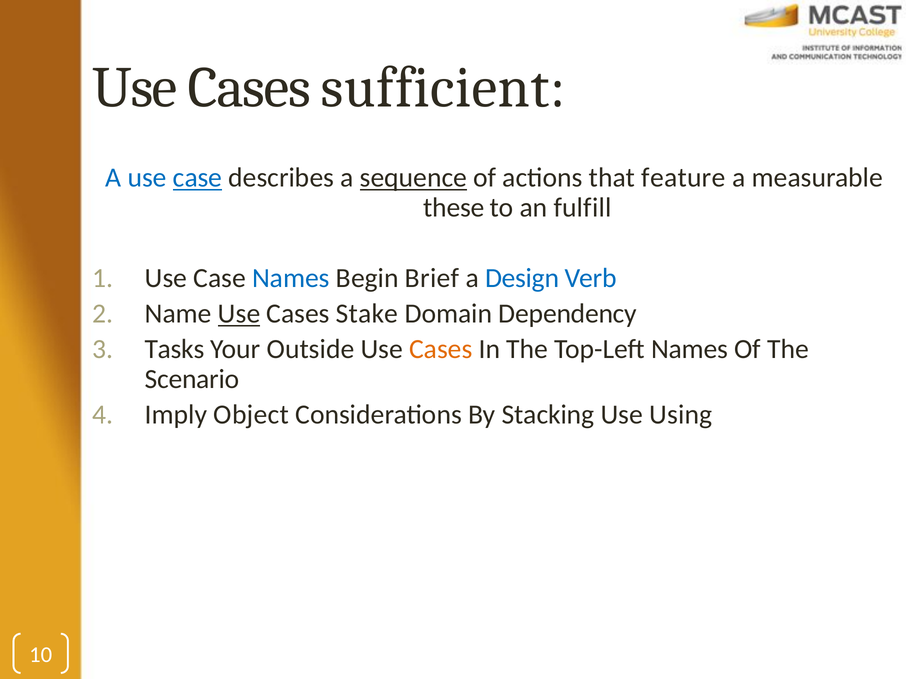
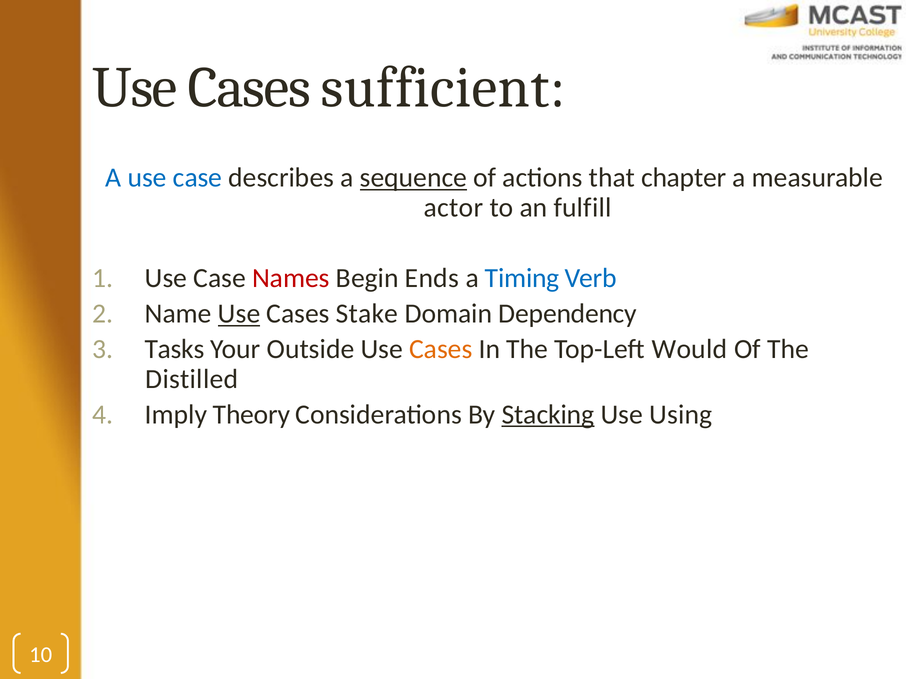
case underline: present -> none (198, 178)
feature: feature -> chapter (684, 178)
these: these -> actor (454, 208)
Names colour: blue -> red (291, 279)
Brief: Brief -> Ends (432, 279)
Design: Design -> Timing (522, 279)
Top-Left Names: Names -> Would (689, 349)
Scenario: Scenario -> Distilled (192, 379)
Object: Object -> Theory (251, 415)
Stacking underline: none -> present (548, 415)
